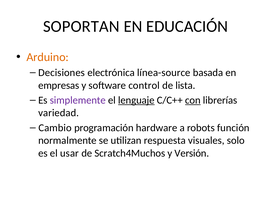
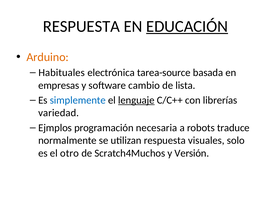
SOPORTAN: SOPORTAN -> RESPUESTA (81, 26)
EDUCACIÓN underline: none -> present (187, 26)
Decisiones: Decisiones -> Habituales (62, 72)
línea-source: línea-source -> tarea-source (164, 72)
control: control -> cambio (144, 85)
simplemente colour: purple -> blue (78, 100)
con underline: present -> none (193, 100)
Cambio: Cambio -> Ejmplos (55, 127)
hardware: hardware -> necesaria (157, 127)
función: función -> traduce (233, 127)
usar: usar -> otro (69, 153)
